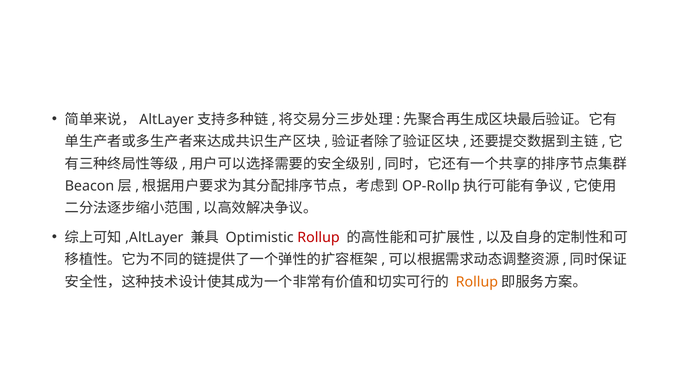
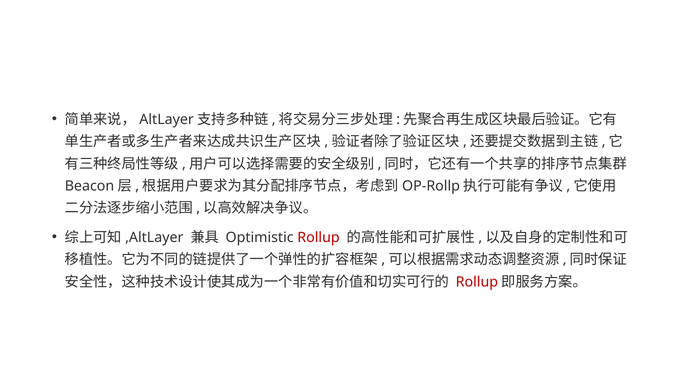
Rollup colour: orange -> red (477, 282)
